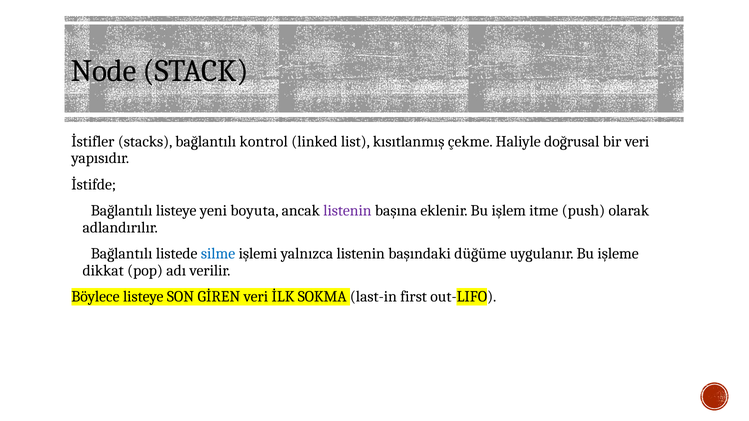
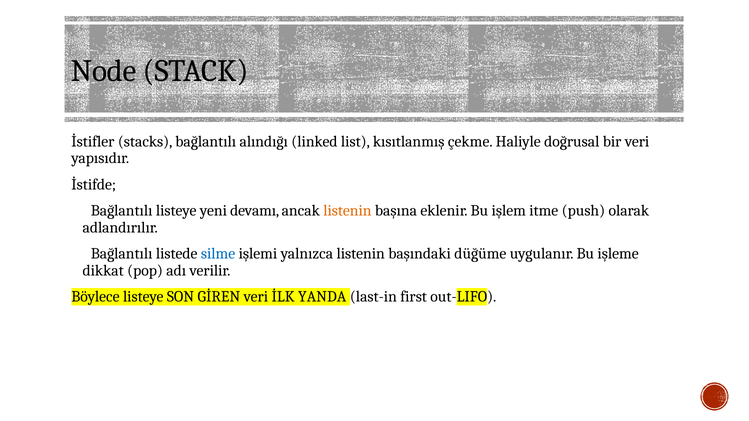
kontrol: kontrol -> alındığı (264, 141)
boyuta: boyuta -> devamı (255, 211)
listenin colour: purple -> orange (347, 211)
SOKMA: SOKMA -> YANDA (322, 297)
